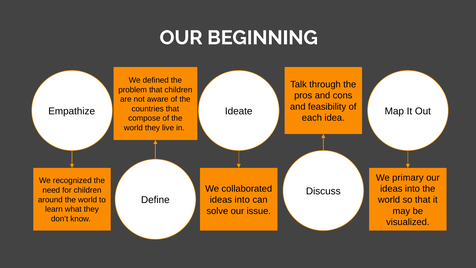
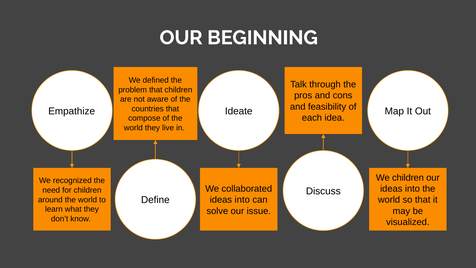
We primary: primary -> children (408, 177)
